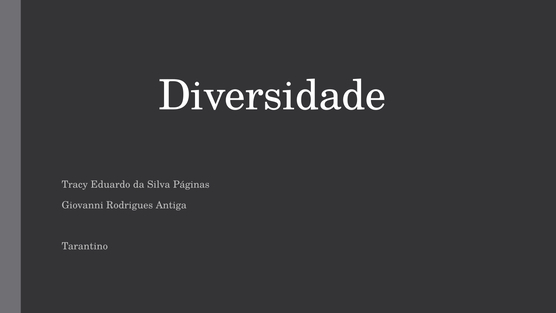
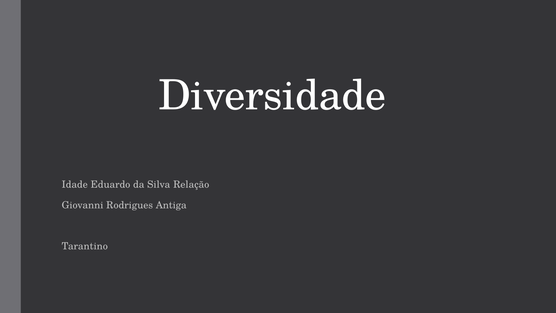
Tracy: Tracy -> Idade (75, 185)
Páginas: Páginas -> Relação (191, 185)
